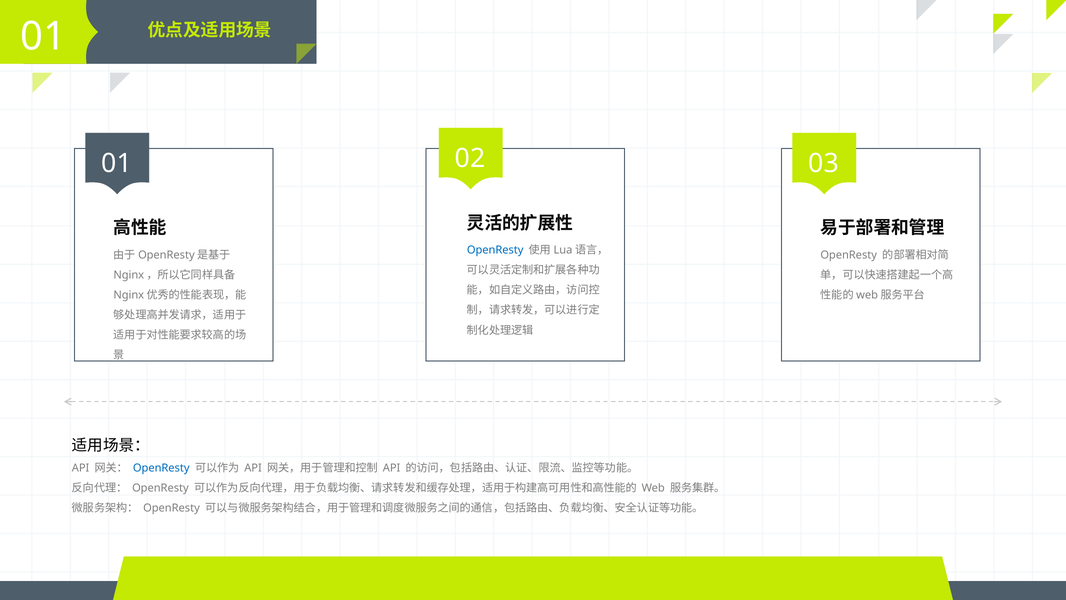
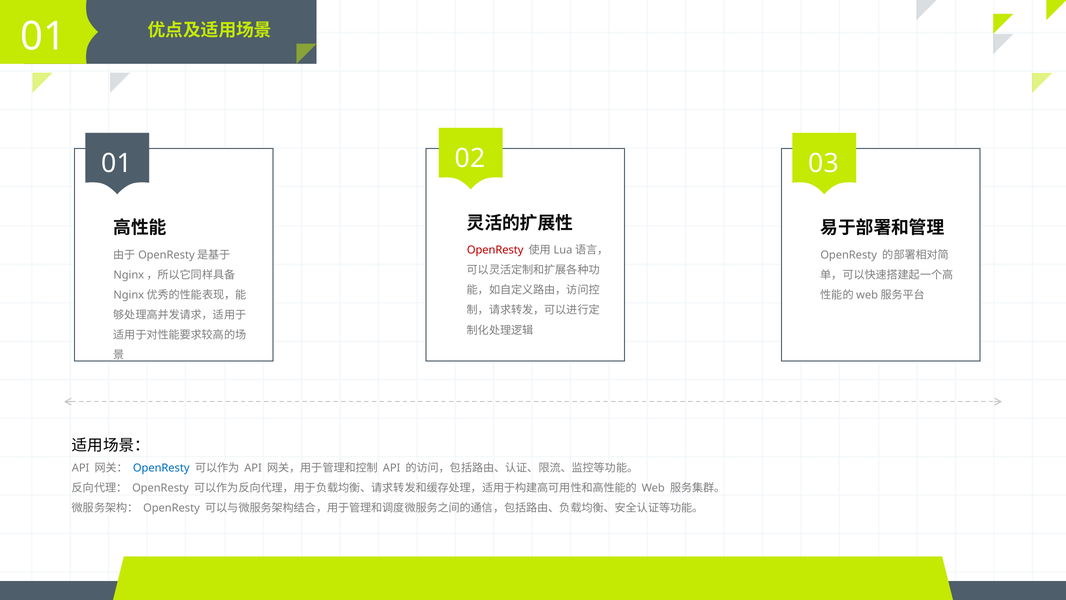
OpenResty colour: blue -> red (495, 250)
